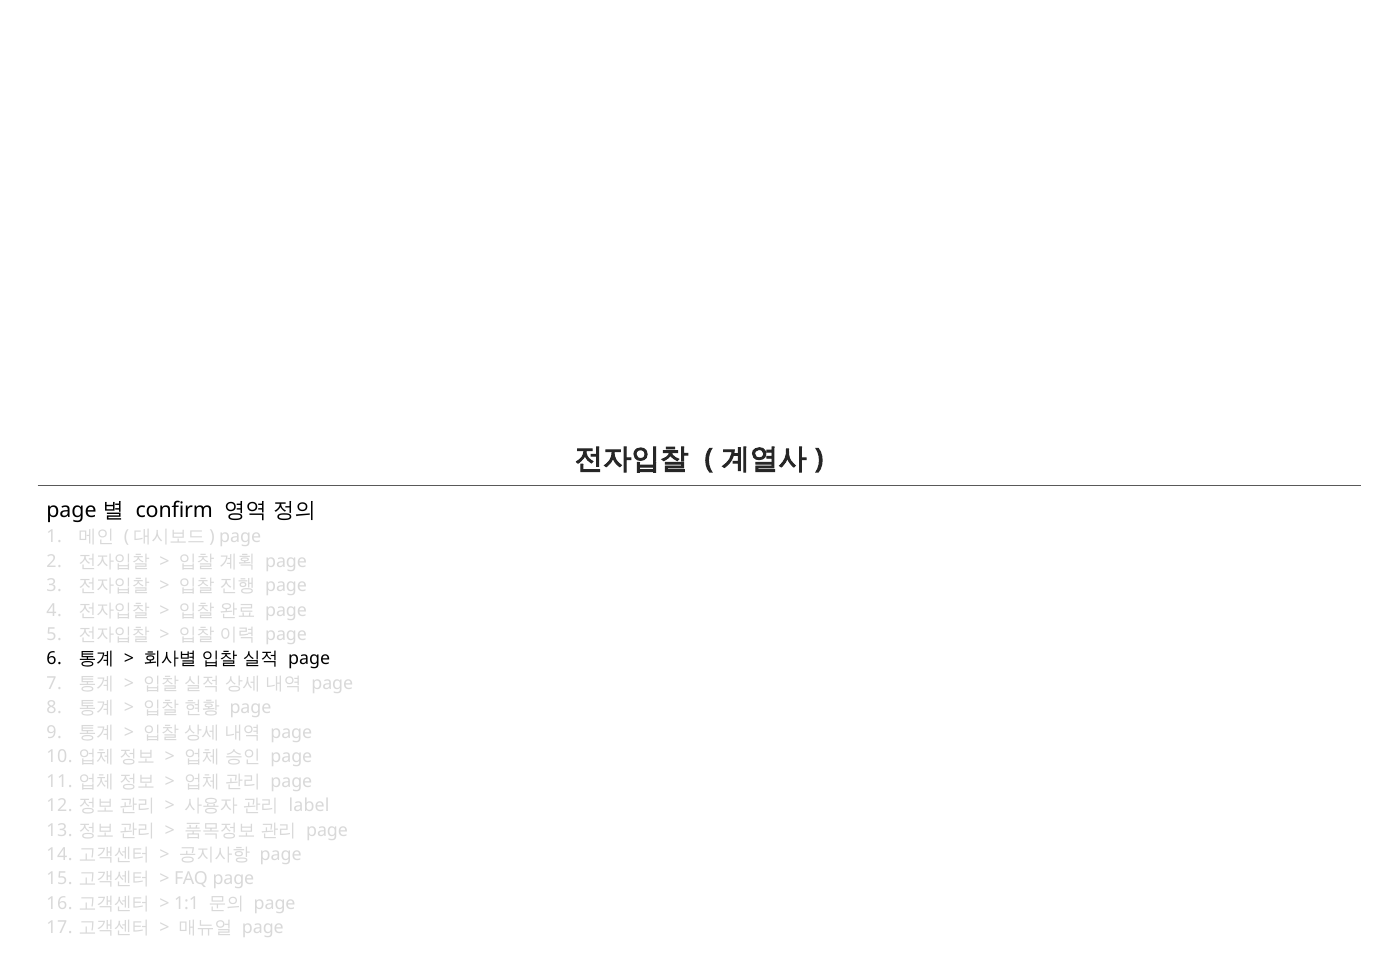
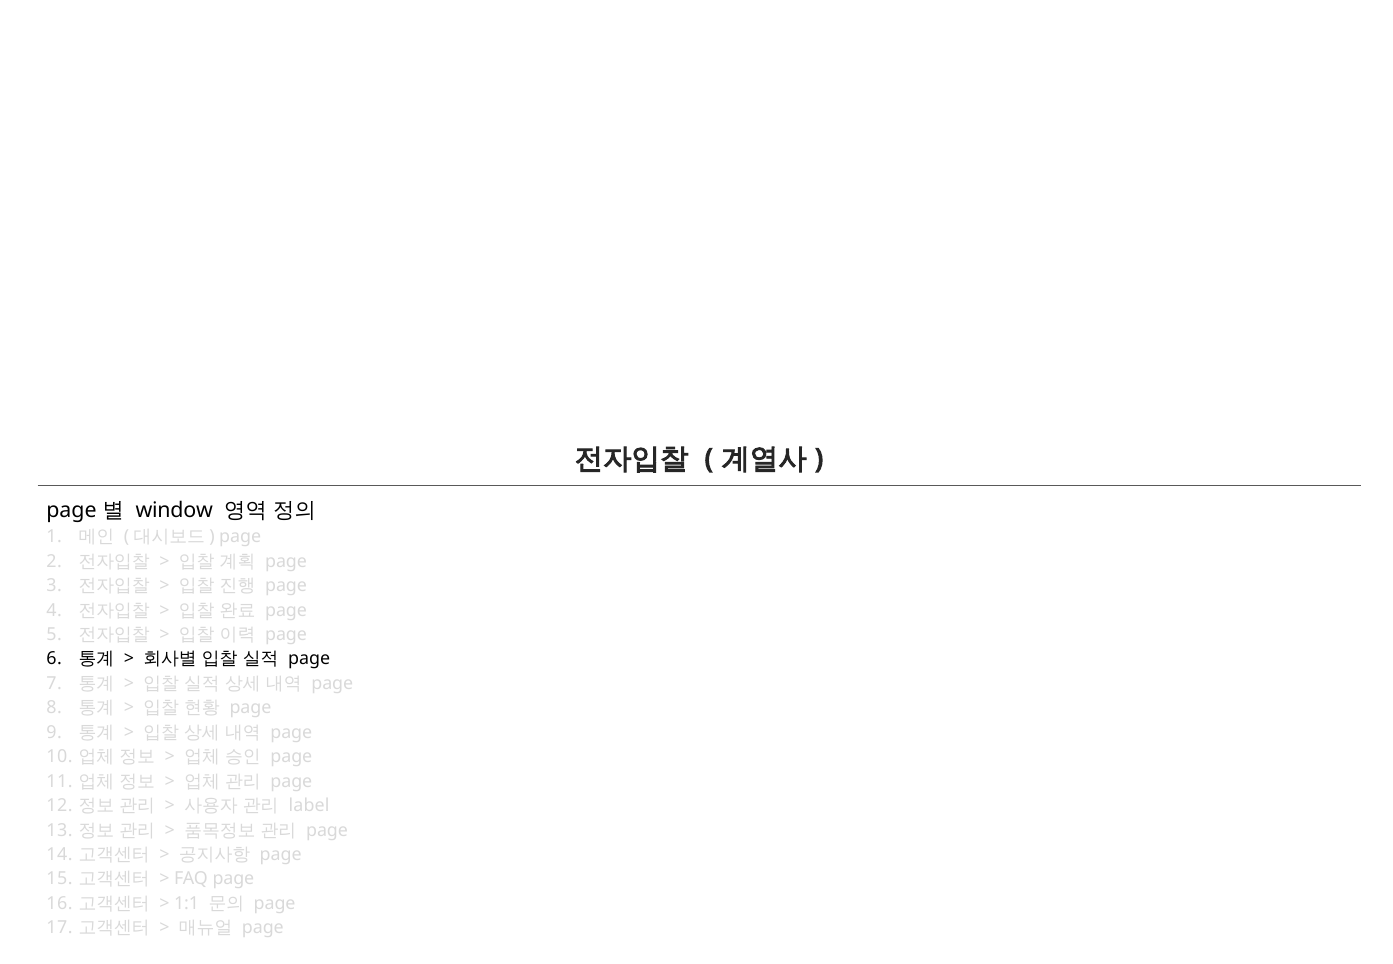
confirm: confirm -> window (174, 510)
